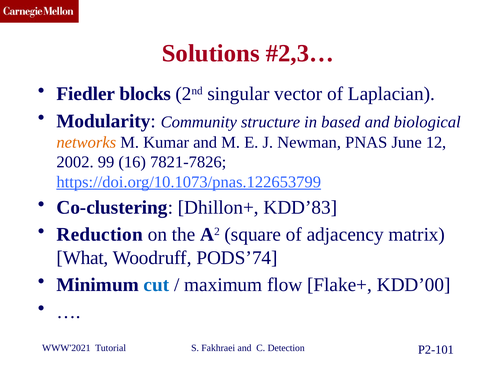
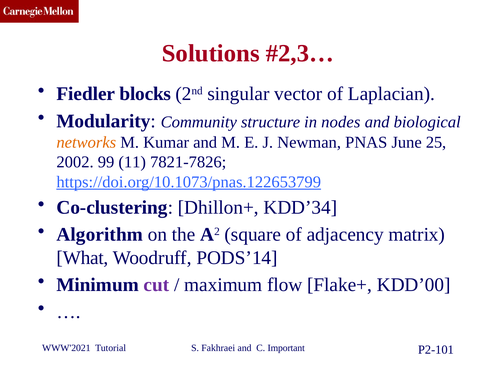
based: based -> nodes (341, 122)
12: 12 -> 25 (436, 142)
16: 16 -> 11 (132, 162)
KDD’83: KDD’83 -> KDD’34 (300, 208)
Reduction: Reduction -> Algorithm (100, 235)
PODS’74: PODS’74 -> PODS’14 (237, 258)
cut colour: blue -> purple (156, 285)
Detection: Detection -> Important (286, 348)
